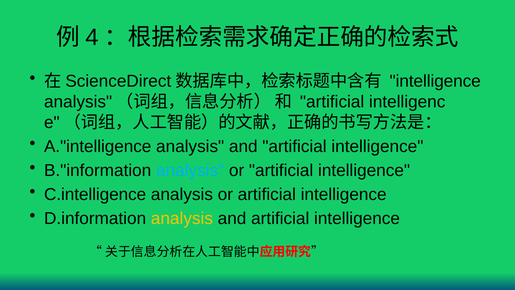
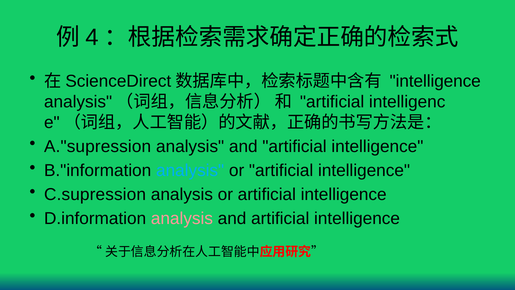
A."intelligence: A."intelligence -> A."supression (98, 146)
C.intelligence: C.intelligence -> C.supression (95, 194)
analysis colour: yellow -> pink (182, 218)
